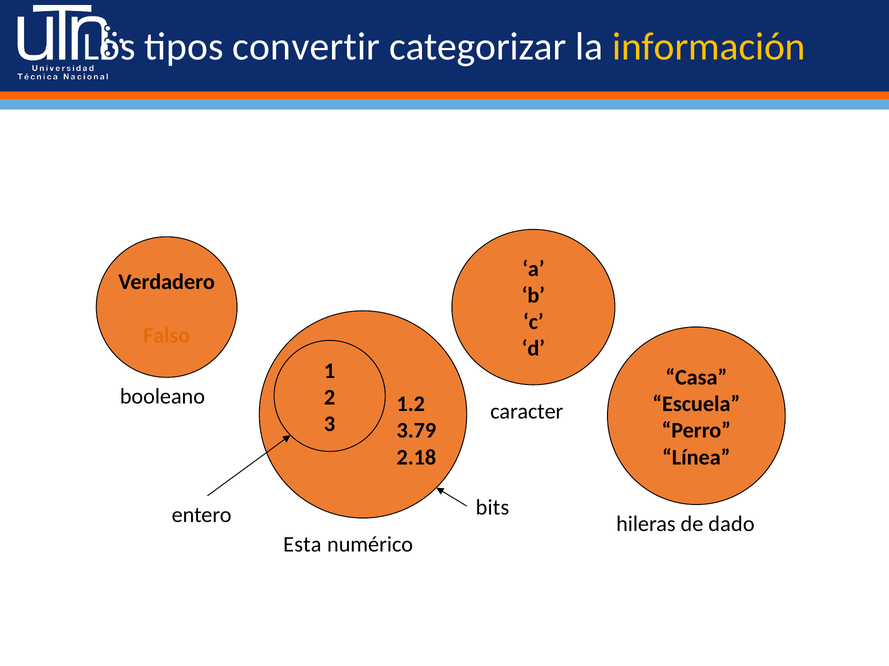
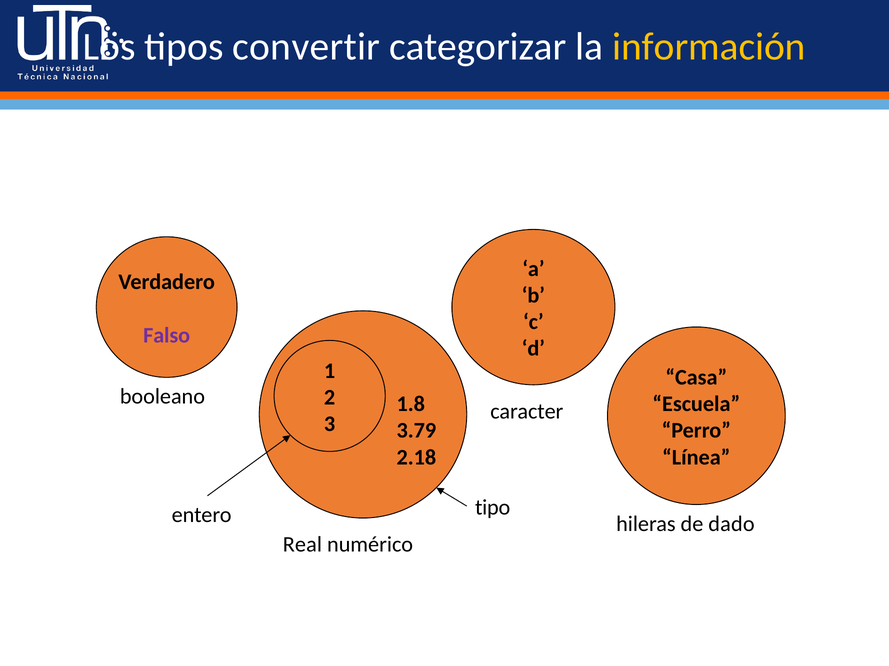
Falso colour: orange -> purple (167, 336)
1.2: 1.2 -> 1.8 (411, 404)
bits: bits -> tipo (493, 508)
Esta: Esta -> Real (302, 545)
